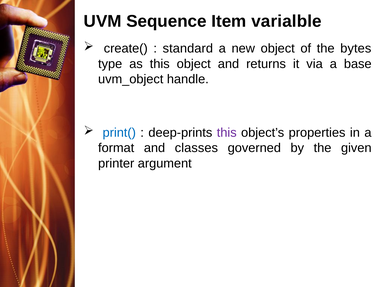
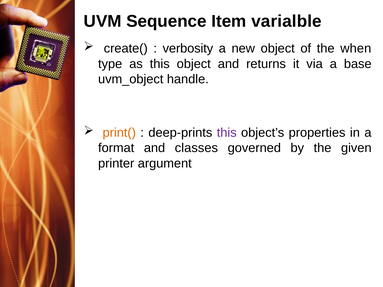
standard: standard -> verbosity (188, 49)
bytes: bytes -> when (356, 49)
print( colour: blue -> orange (119, 133)
